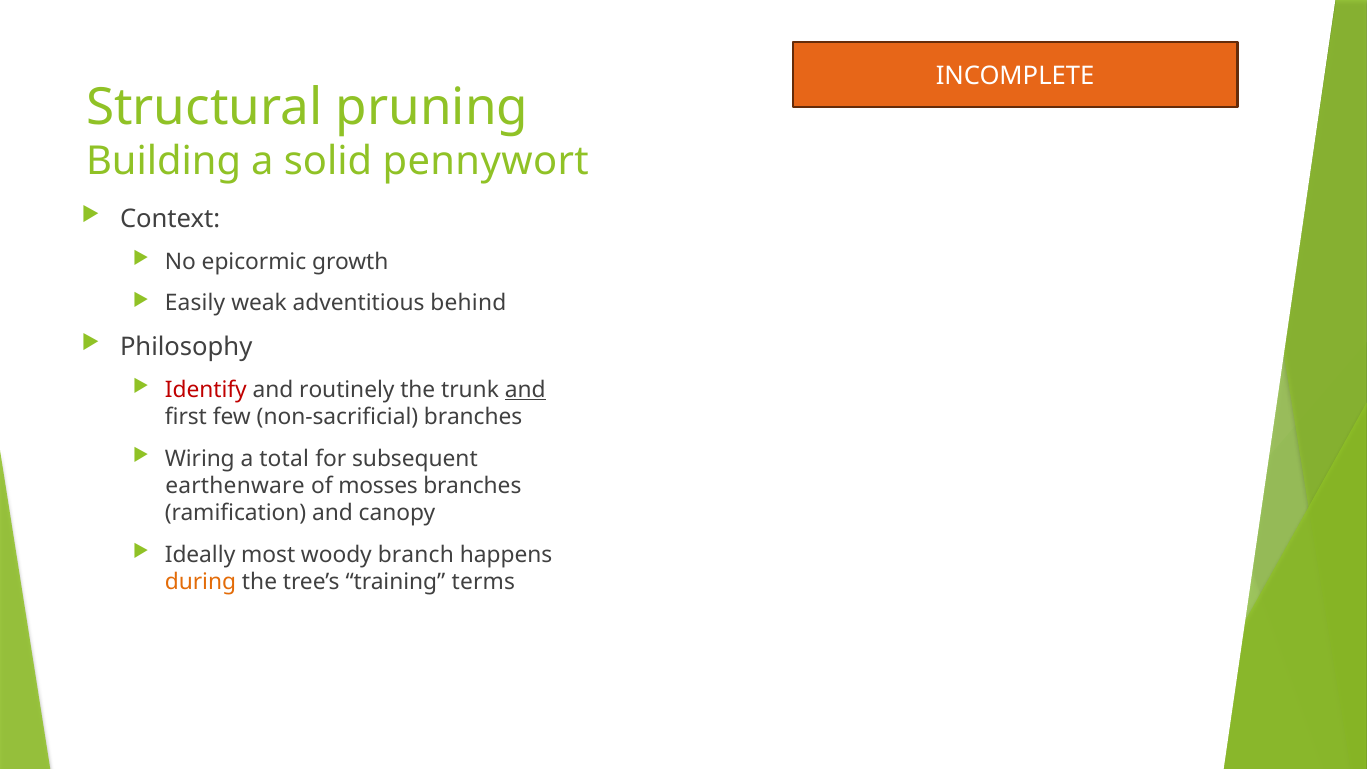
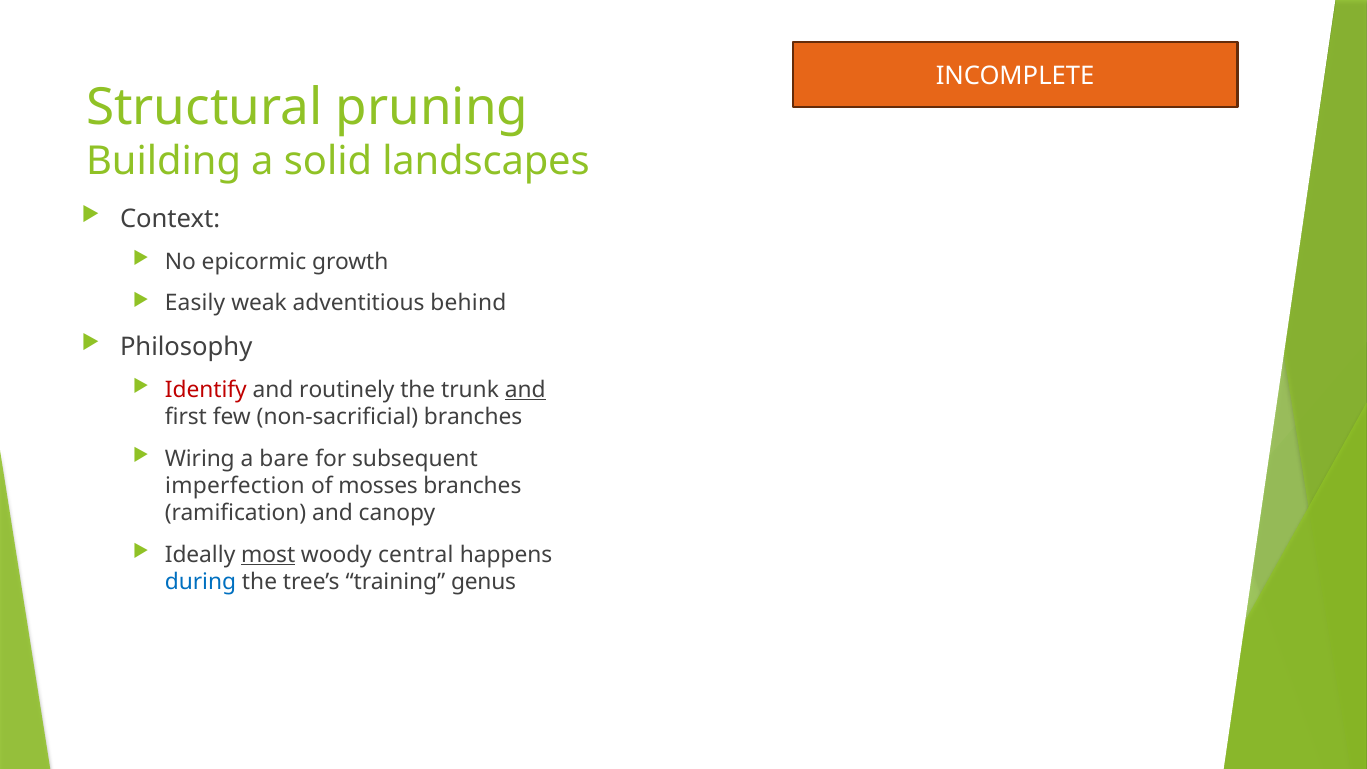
pennywort: pennywort -> landscapes (486, 162)
total: total -> bare (284, 459)
earthenware: earthenware -> imperfection (235, 486)
most underline: none -> present (268, 555)
branch: branch -> central (416, 555)
during colour: orange -> blue (200, 582)
terms: terms -> genus (484, 582)
